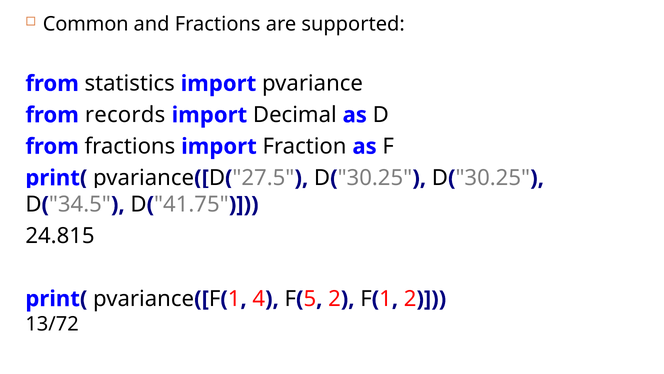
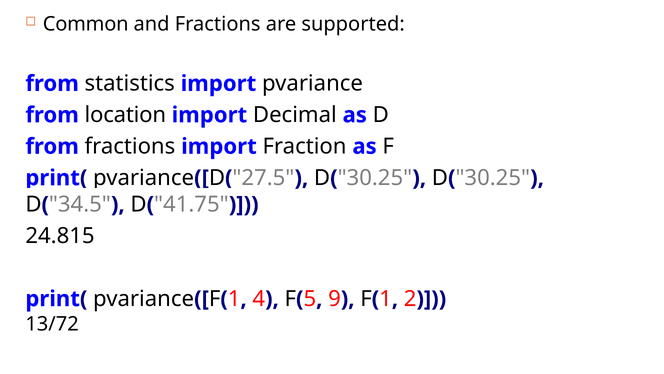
records: records -> location (125, 115)
2: 2 -> 9 (334, 298)
